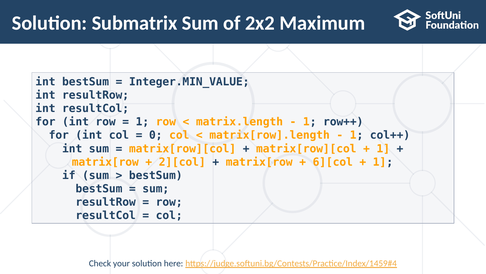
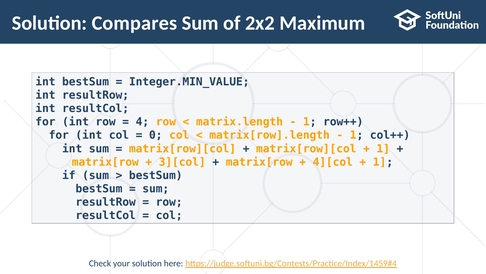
Submatrix: Submatrix -> Compares (134, 23)
1: 1 -> 4 (142, 122)
2][col: 2][col -> 3][col (182, 162)
6][col: 6][col -> 4][col (333, 162)
